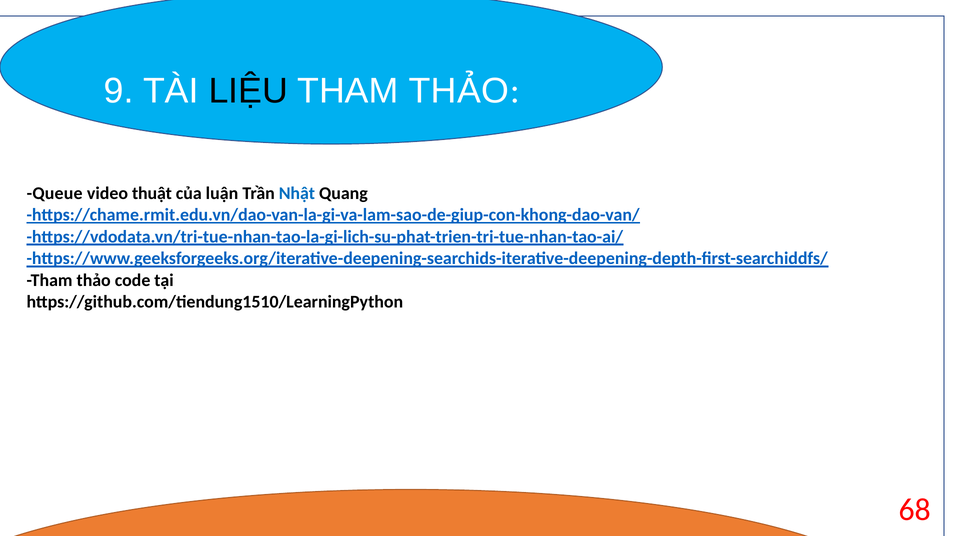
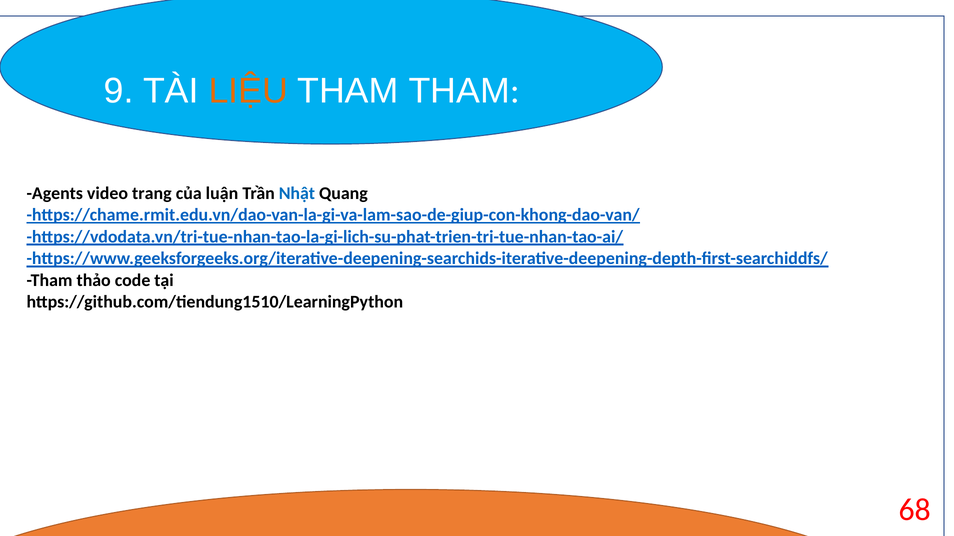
LIỆU colour: black -> orange (248, 91)
THẢO: THẢO -> THAM (459, 91)
Queue: Queue -> Agents (55, 194)
thuật: thuật -> trang (152, 194)
